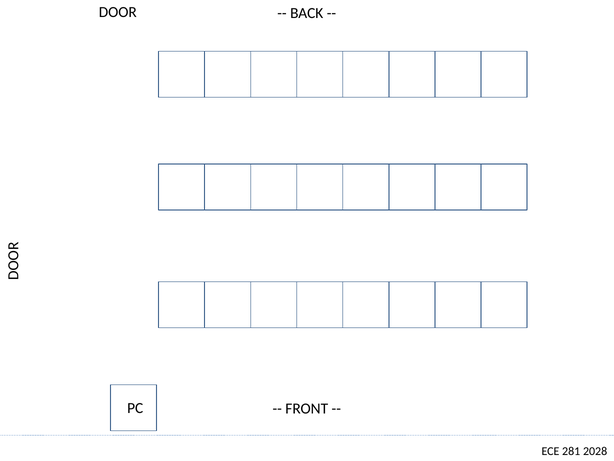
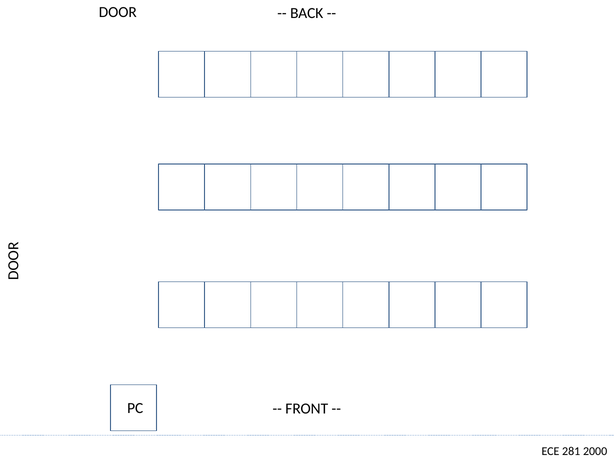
2028: 2028 -> 2000 (595, 451)
